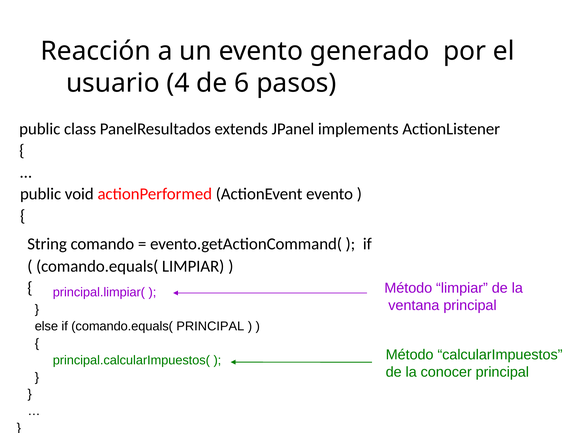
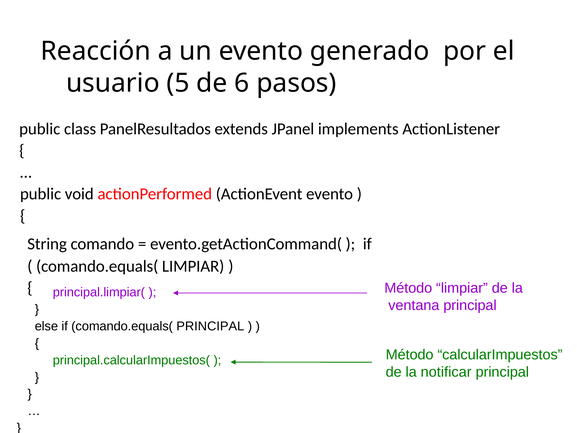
4: 4 -> 5 (178, 83)
conocer: conocer -> notificar (446, 372)
